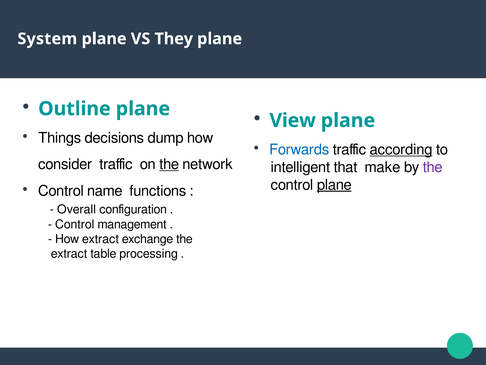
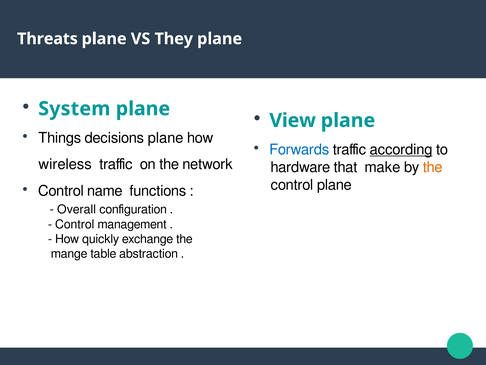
System: System -> Threats (47, 39)
Outline: Outline -> System (74, 109)
decisions dump: dump -> plane (165, 138)
consider: consider -> wireless (65, 164)
the underline: present -> none (169, 164)
intelligent: intelligent -> hardware (300, 167)
the colour: purple -> orange (433, 167)
plane underline: present -> none (334, 185)
How extract: extract -> quickly (101, 239)
extract: extract -> mange (69, 254)
processing: processing -> abstraction (149, 254)
